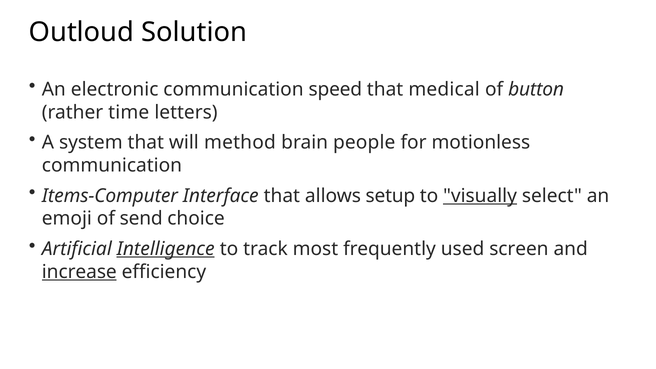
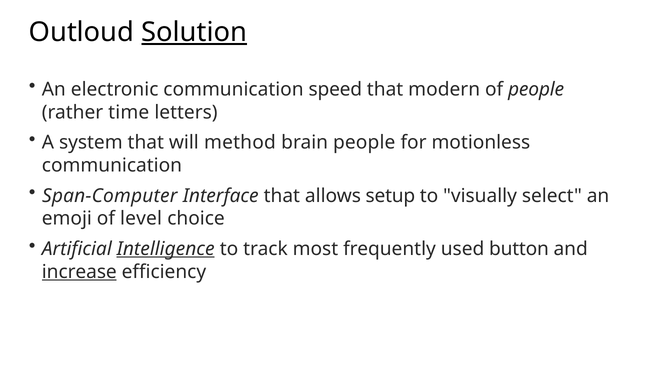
Solution underline: none -> present (194, 32)
medical: medical -> modern (444, 89)
of button: button -> people (536, 89)
Items-Computer: Items-Computer -> Span-Computer (110, 196)
visually underline: present -> none (480, 196)
send: send -> level (141, 219)
screen: screen -> button (519, 249)
